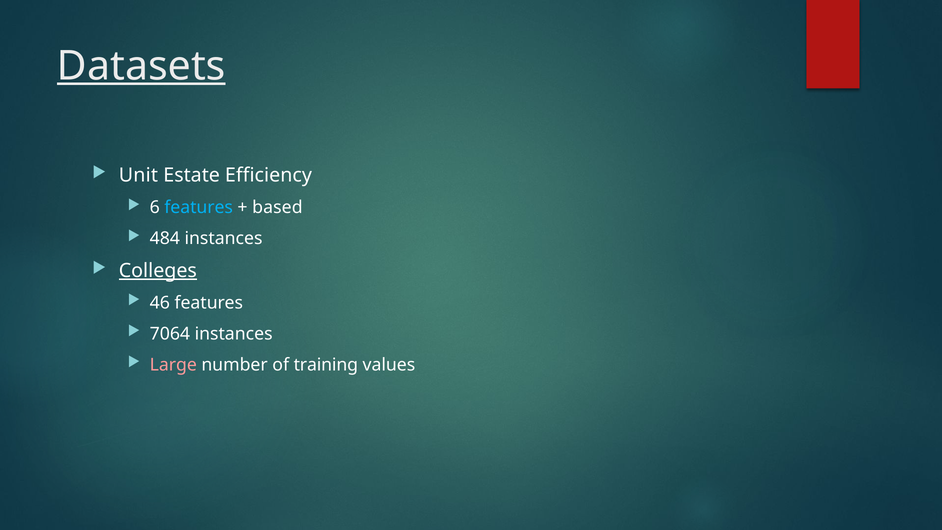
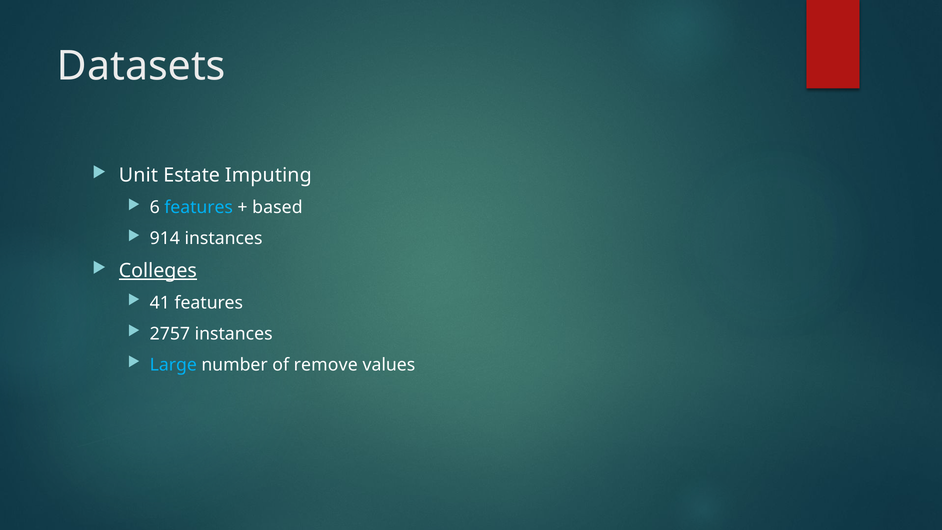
Datasets underline: present -> none (141, 66)
Efficiency: Efficiency -> Imputing (268, 175)
484: 484 -> 914 (165, 238)
46: 46 -> 41 (160, 303)
7064: 7064 -> 2757 (170, 334)
Large colour: pink -> light blue (173, 365)
training: training -> remove (326, 365)
